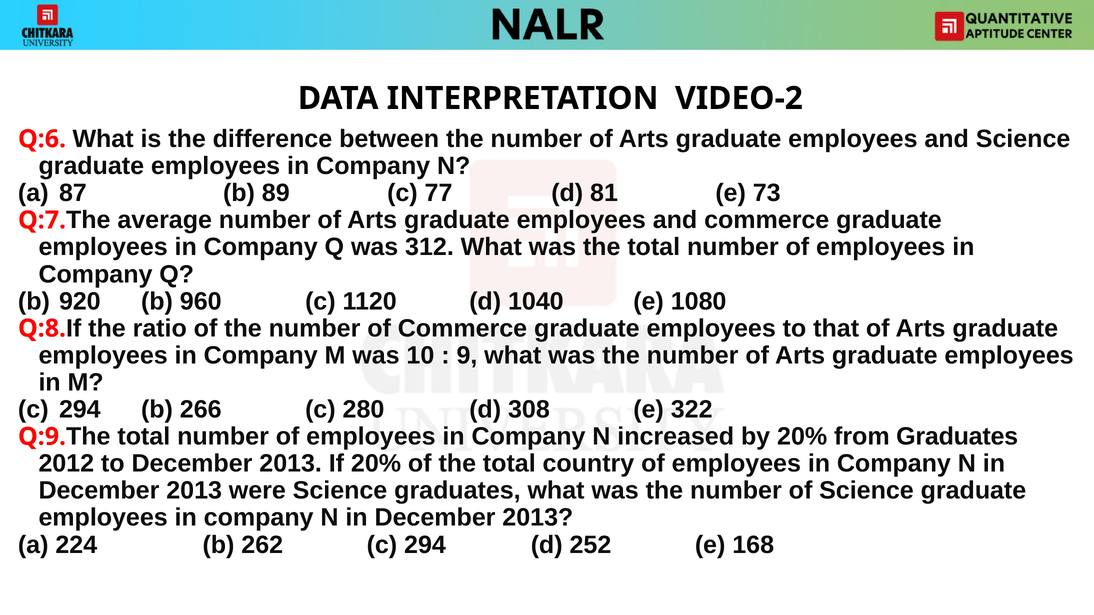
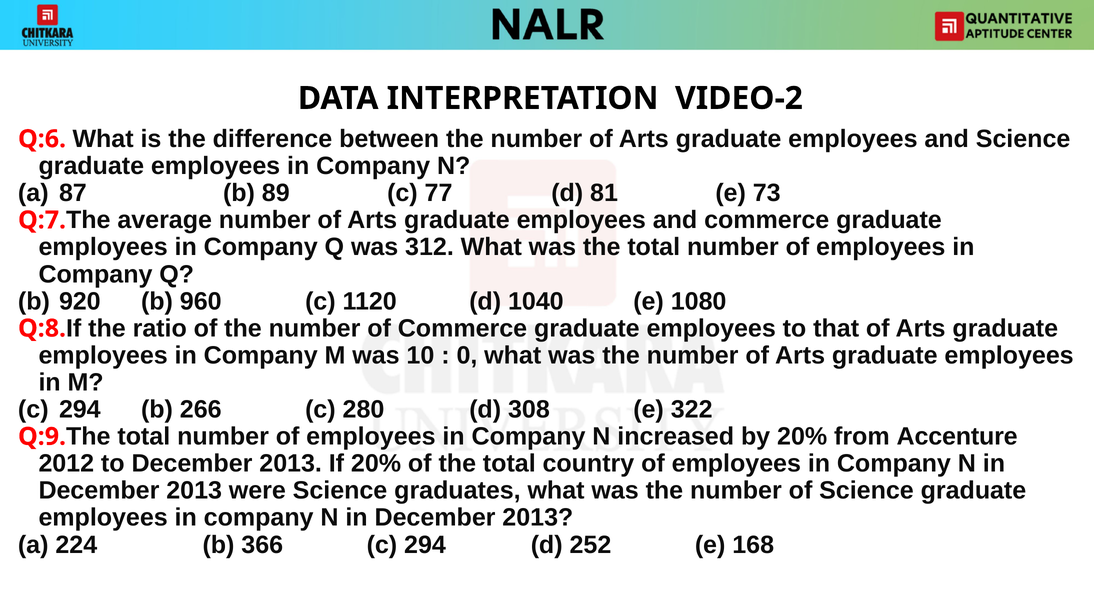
9: 9 -> 0 (467, 356)
from Graduates: Graduates -> Accenture (957, 437)
262: 262 -> 366 (262, 545)
